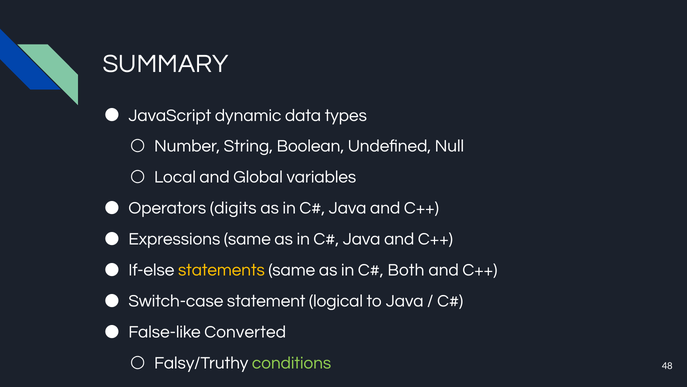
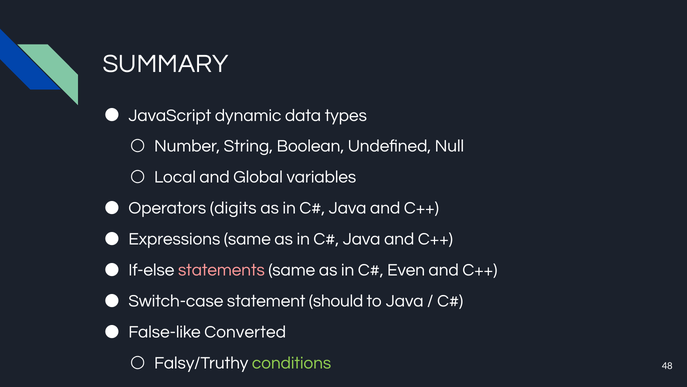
statements colour: yellow -> pink (221, 270)
Both: Both -> Even (406, 270)
logical: logical -> should (336, 301)
